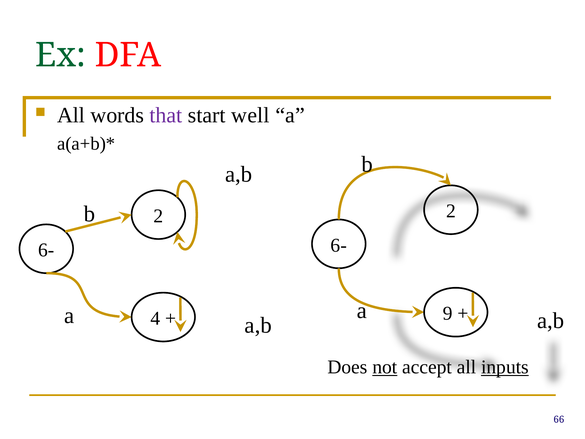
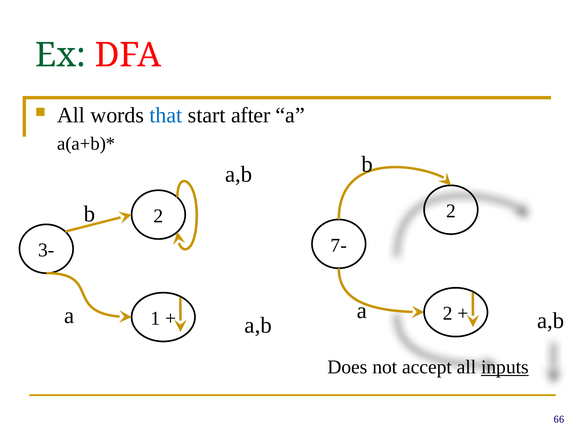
that colour: purple -> blue (166, 115)
well: well -> after (251, 115)
6-: 6- -> 7- (339, 245)
6-: 6- -> 3- (46, 250)
a 9: 9 -> 2 (448, 313)
4: 4 -> 1 (155, 318)
not underline: present -> none (385, 367)
